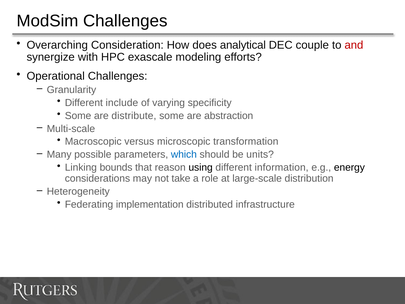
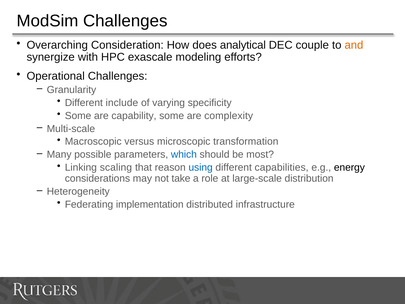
and colour: red -> orange (354, 45)
distribute: distribute -> capability (134, 116)
abstraction: abstraction -> complexity (229, 116)
units: units -> most (260, 154)
bounds: bounds -> scaling (116, 167)
using colour: black -> blue (201, 167)
information: information -> capabilities (282, 167)
